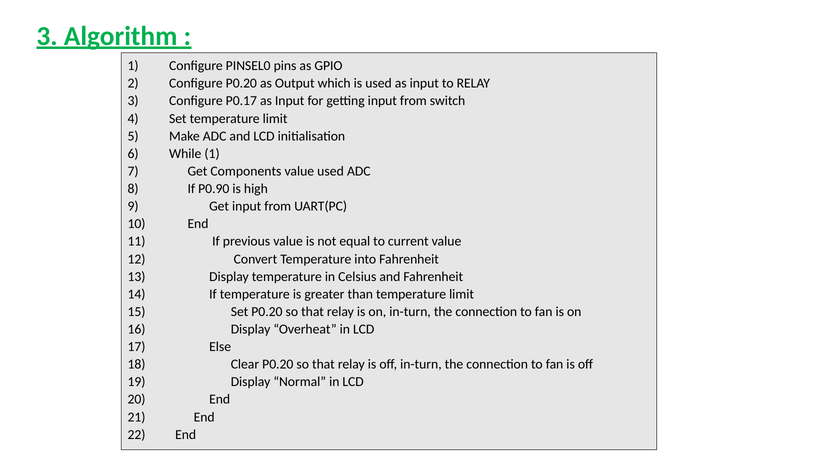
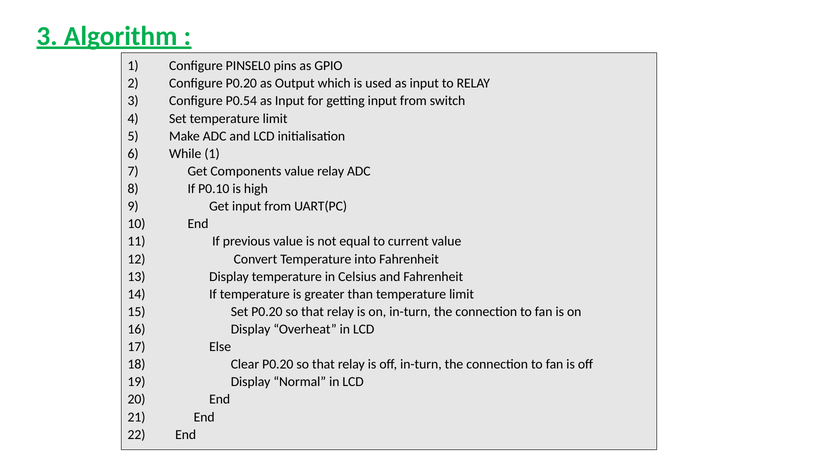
P0.17: P0.17 -> P0.54 (241, 101)
value used: used -> relay (331, 171)
P0.90: P0.90 -> P0.10 (214, 189)
